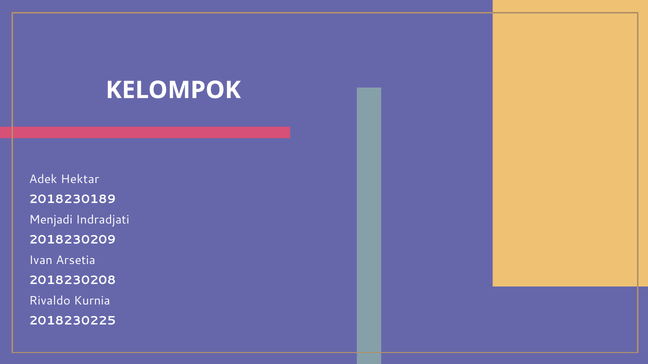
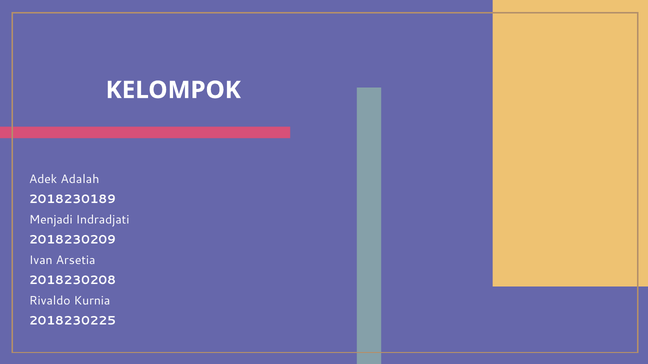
Hektar: Hektar -> Adalah (80, 179)
